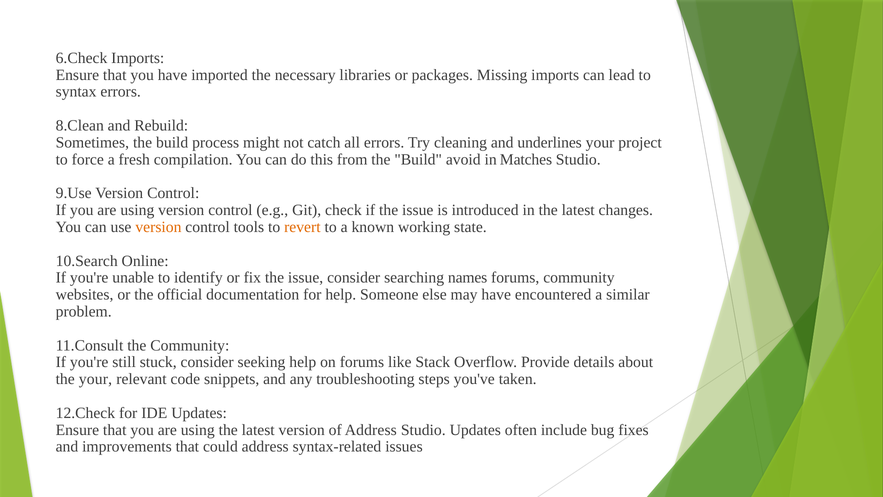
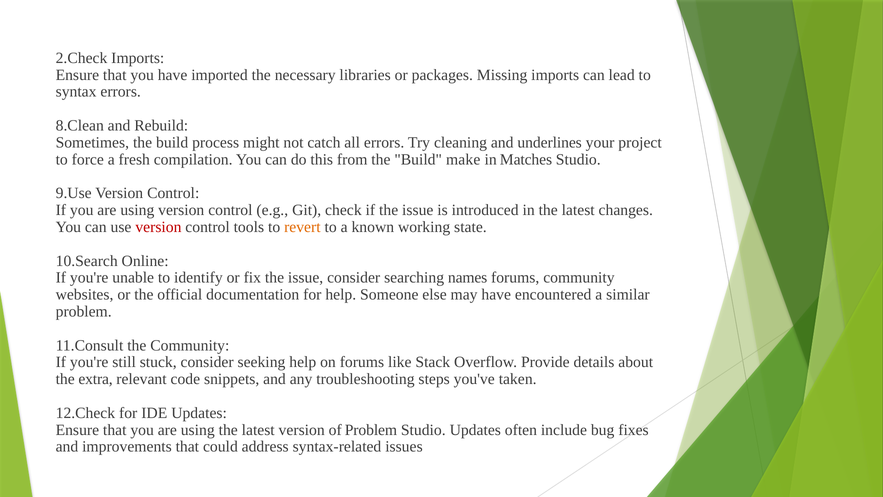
6.Check: 6.Check -> 2.Check (82, 58)
avoid: avoid -> make (463, 159)
version colour: orange -> red (158, 227)
the your: your -> extra (96, 379)
of Address: Address -> Problem (371, 430)
